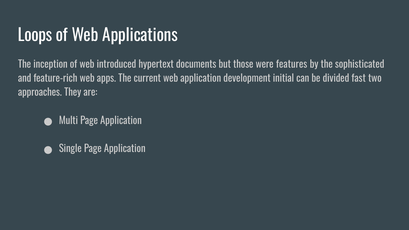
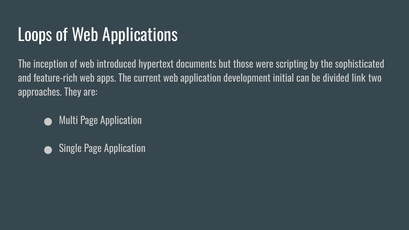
features: features -> scripting (292, 64)
fast: fast -> link (359, 78)
